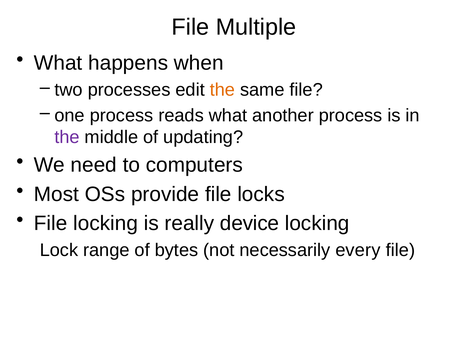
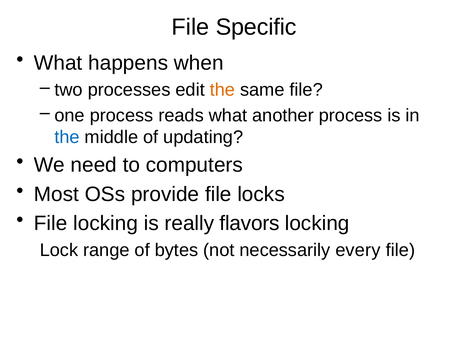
Multiple: Multiple -> Specific (256, 27)
the colour: purple -> blue (67, 137)
device: device -> flavors (250, 223)
